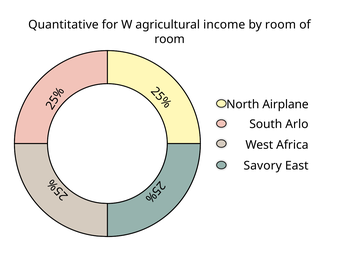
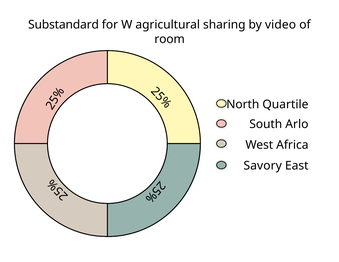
Quantitative: Quantitative -> Substandard (64, 25)
income: income -> sharing (224, 25)
by room: room -> video (280, 25)
Airplane: Airplane -> Quartile (285, 104)
